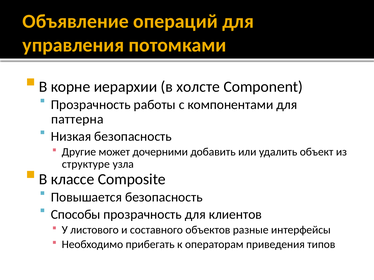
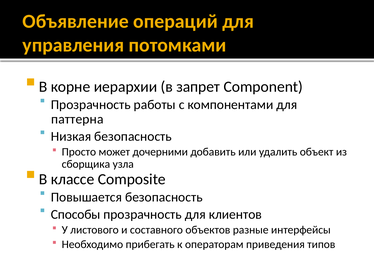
холсте: холсте -> запрет (198, 87)
Другие: Другие -> Просто (79, 152)
структуре: структуре -> сборщика (86, 164)
